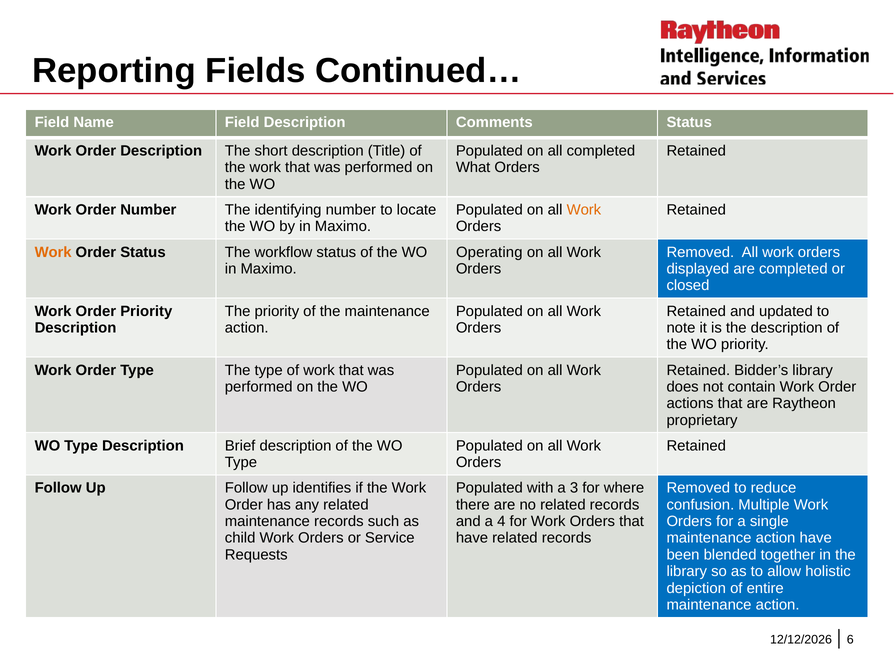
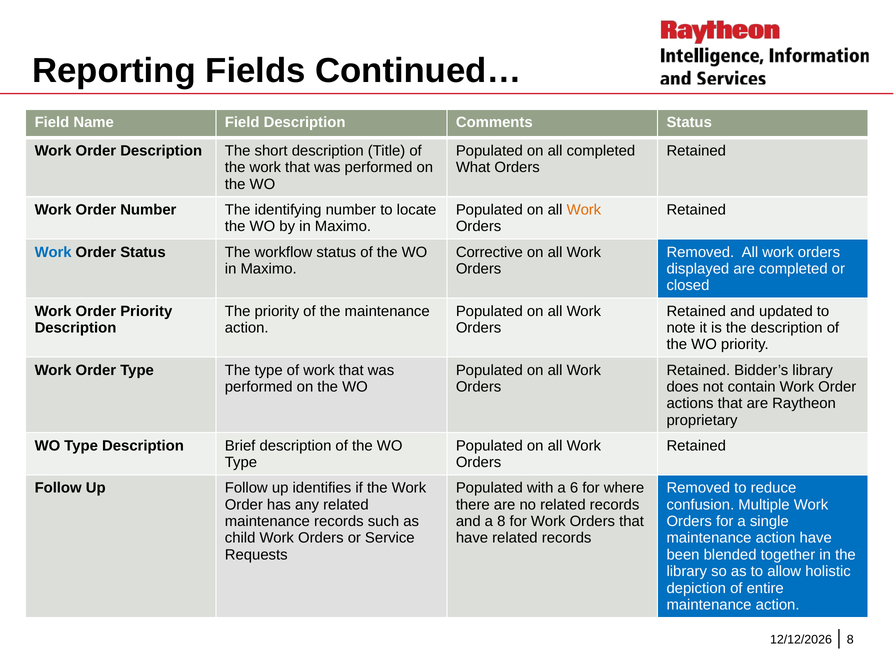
Work colour: orange -> blue (53, 252)
Operating: Operating -> Corrective (489, 252)
3: 3 -> 6 (574, 488)
a 4: 4 -> 8 (501, 522)
6: 6 -> 8 (850, 640)
